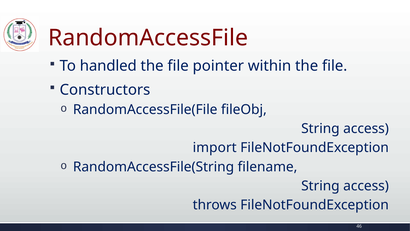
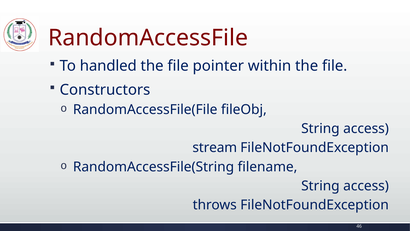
import: import -> stream (215, 148)
